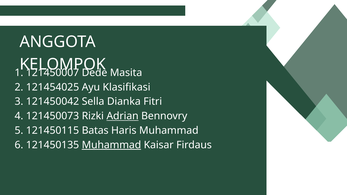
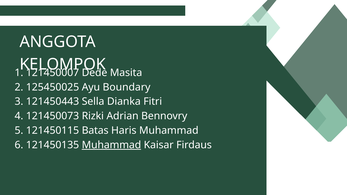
121454025: 121454025 -> 125450025 (53, 87)
Klasifikasi: Klasifikasi -> Boundary (127, 87)
121450042: 121450042 -> 121450443 (53, 102)
Adrian underline: present -> none (123, 116)
